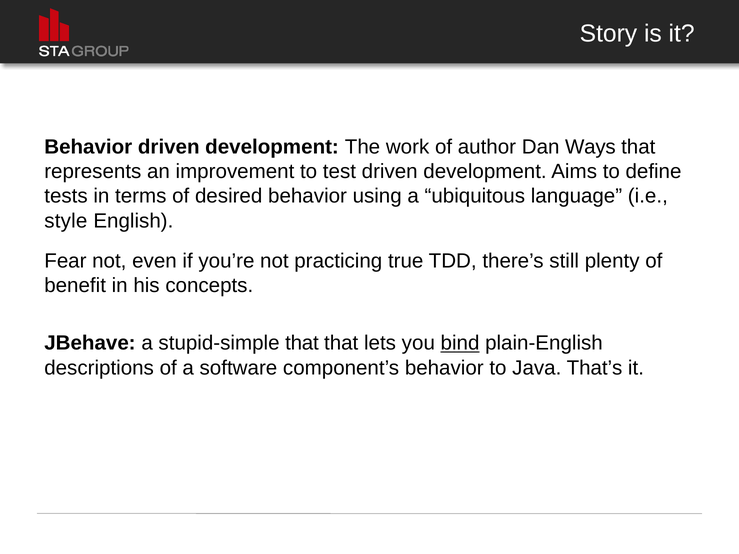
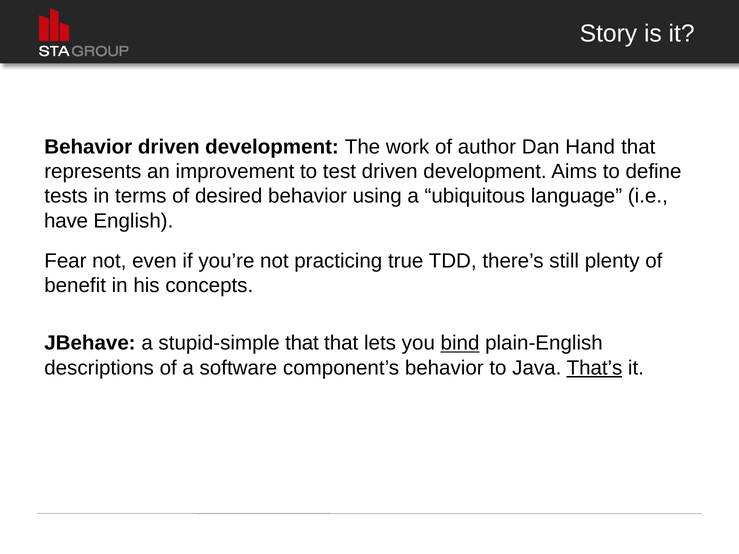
Ways: Ways -> Hand (590, 147)
style: style -> have (66, 221)
That’s underline: none -> present (594, 368)
